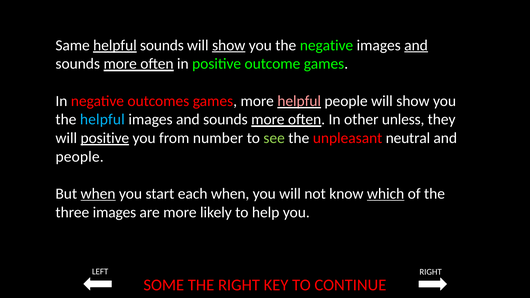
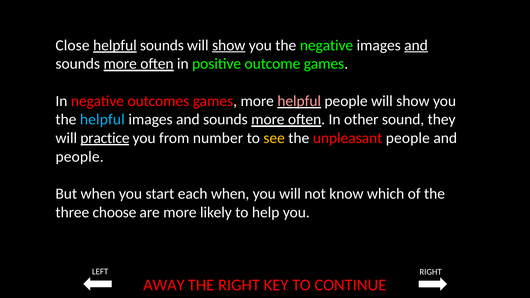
Same: Same -> Close (73, 45)
unless: unless -> sound (403, 120)
will positive: positive -> practice (105, 138)
see colour: light green -> yellow (274, 138)
unpleasant neutral: neutral -> people (408, 138)
when underline: present -> none (98, 194)
which underline: present -> none (386, 194)
three images: images -> choose (114, 212)
SOME: SOME -> AWAY (164, 285)
